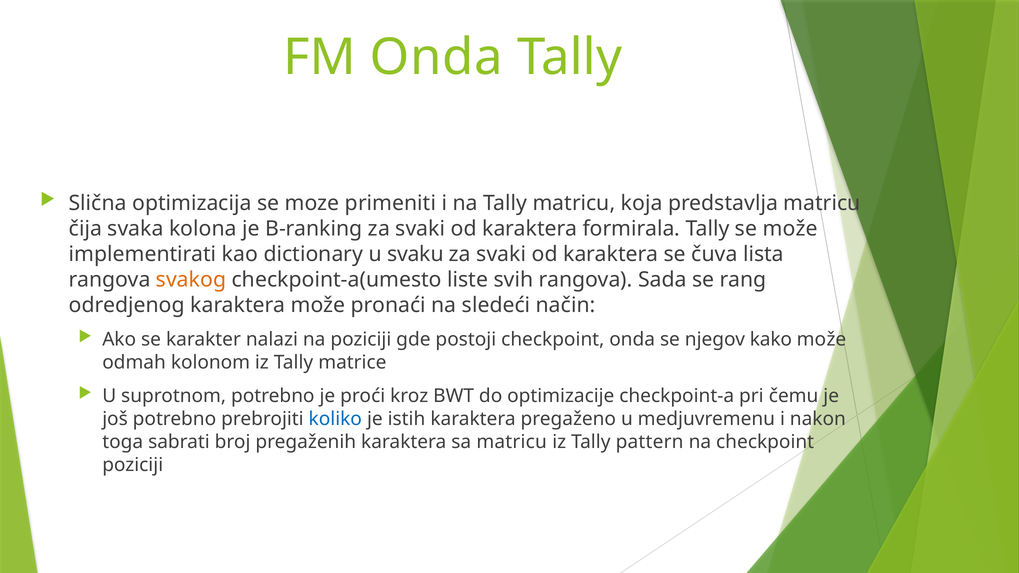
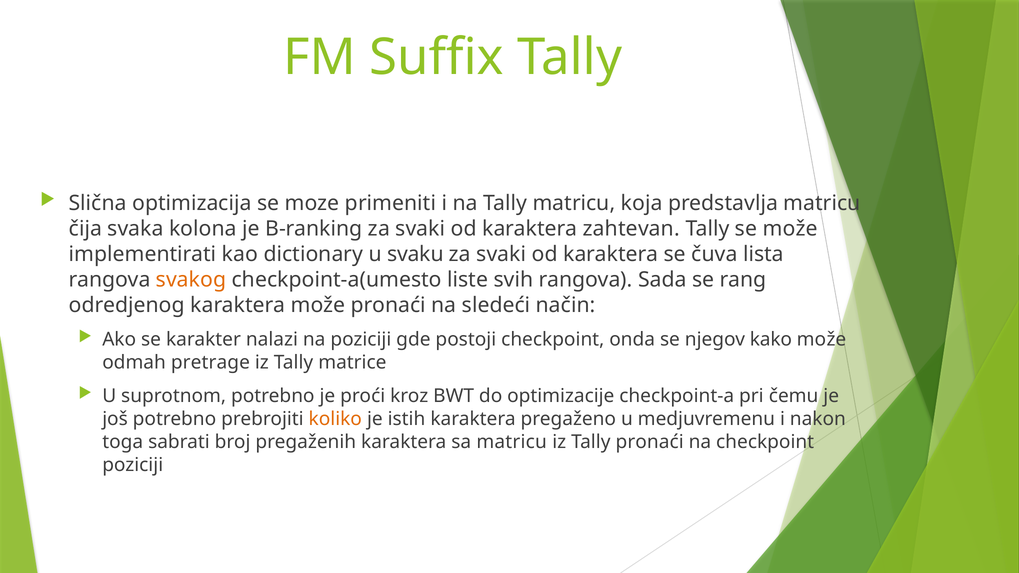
FM Onda: Onda -> Suffix (436, 57)
formirala: formirala -> zahtevan (631, 229)
kolonom: kolonom -> pretrage (210, 363)
koliko colour: blue -> orange (335, 419)
Tally pattern: pattern -> pronaći (650, 442)
